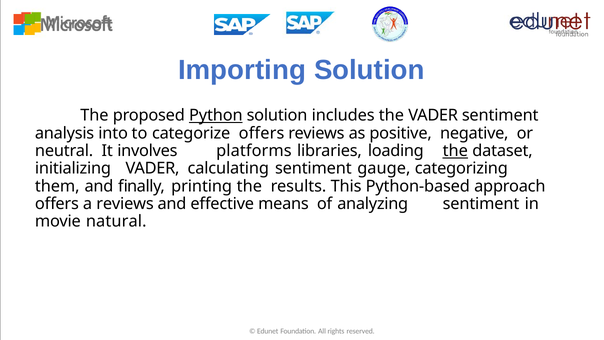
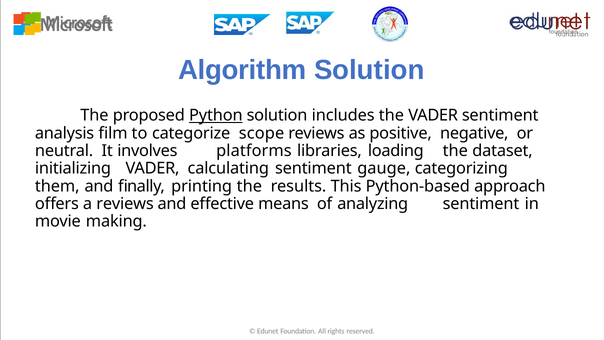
Importing: Importing -> Algorithm (242, 70)
into: into -> film (113, 133)
categorize offers: offers -> scope (262, 133)
the underline: present -> none (455, 151)
natural: natural -> making (116, 221)
